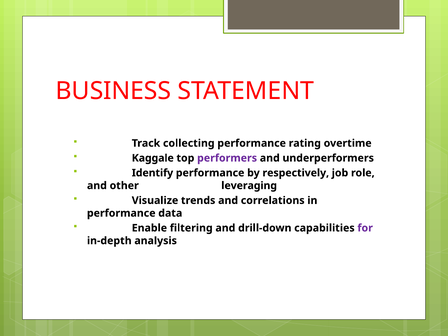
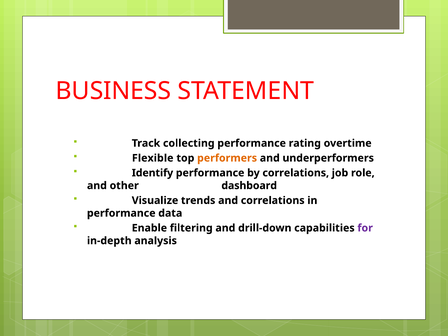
Kaggale: Kaggale -> Flexible (153, 158)
performers colour: purple -> orange (227, 158)
by respectively: respectively -> correlations (296, 173)
leveraging: leveraging -> dashboard (249, 186)
